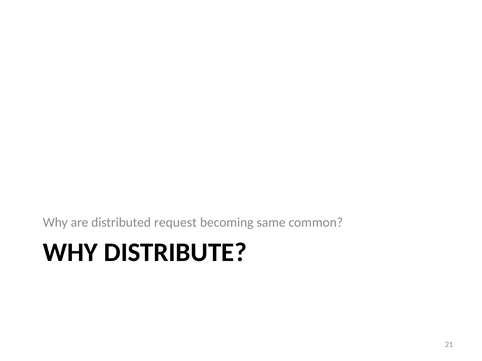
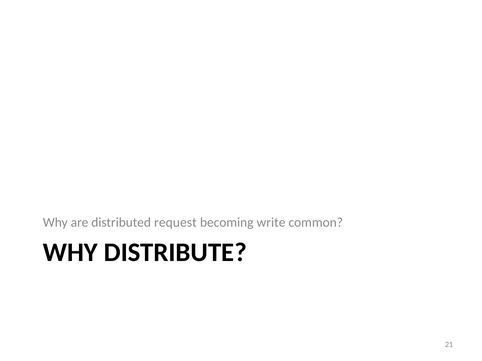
same: same -> write (271, 223)
